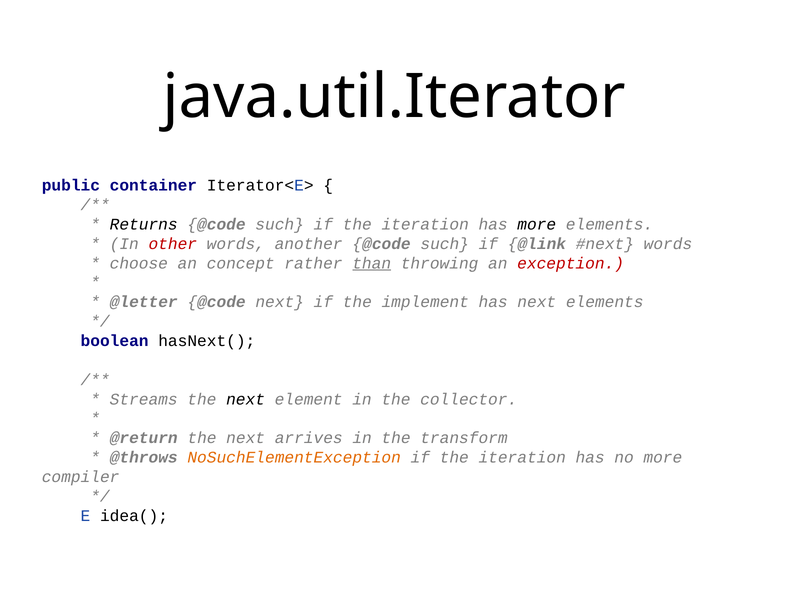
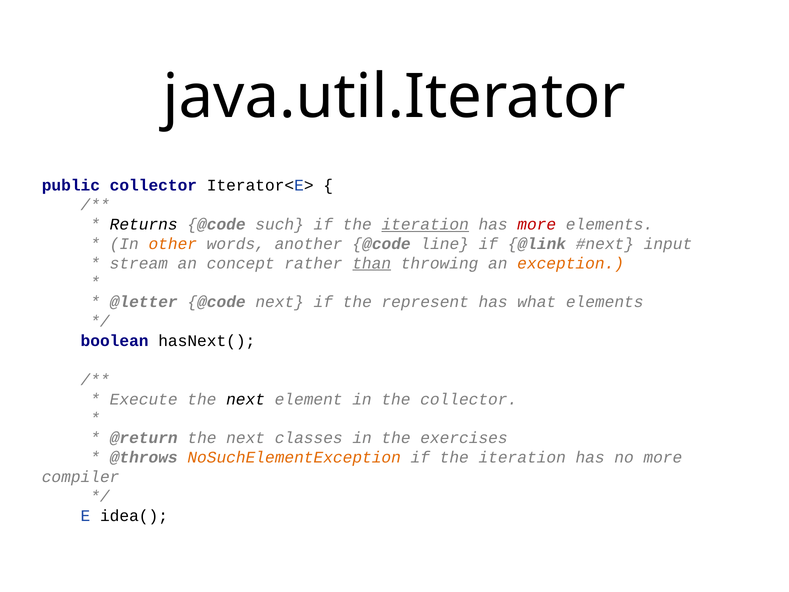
public container: container -> collector (153, 185)
iteration underline: none -> present (425, 224)
more colour: black -> red (537, 224)
other colour: red -> orange (173, 244)
such: such -> line (445, 244)
words: words -> input (668, 244)
choose: choose -> stream (139, 263)
exception colour: red -> orange (571, 263)
implement: implement -> represent (425, 302)
has next: next -> what (537, 302)
Streams: Streams -> Execute (144, 399)
arrives: arrives -> classes (309, 438)
transform: transform -> exercises (464, 438)
